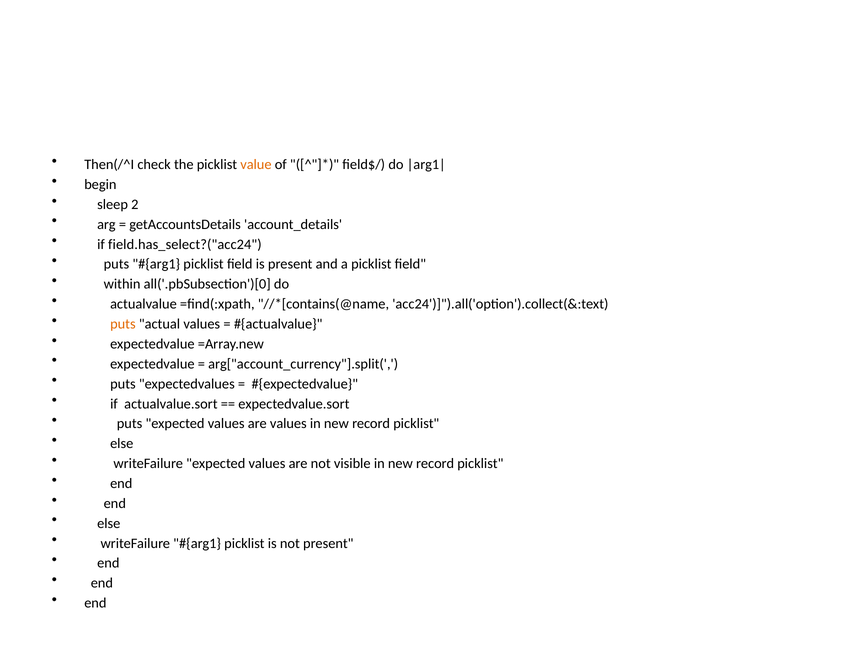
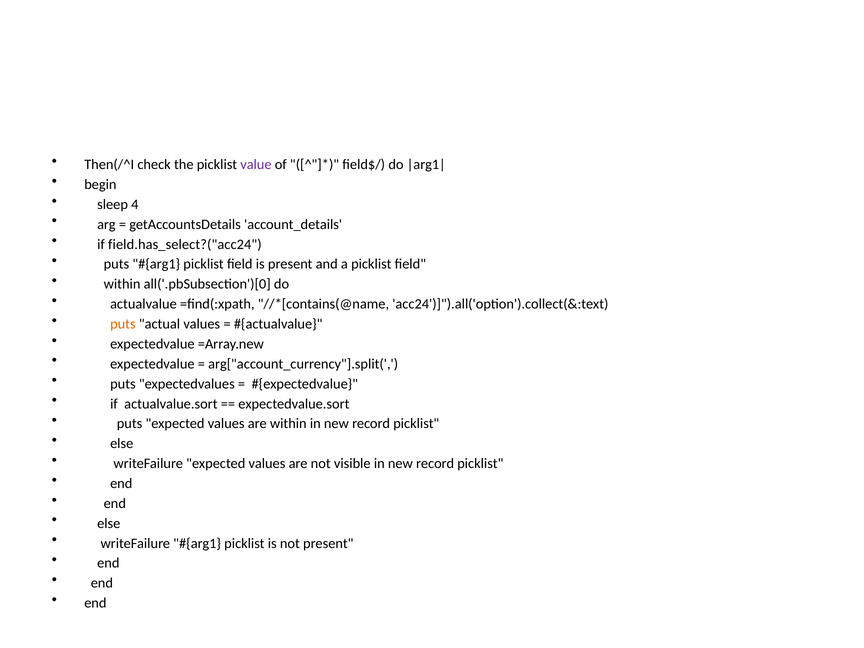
value colour: orange -> purple (256, 165)
2: 2 -> 4 (135, 204)
are values: values -> within (288, 424)
